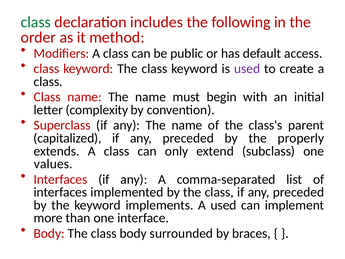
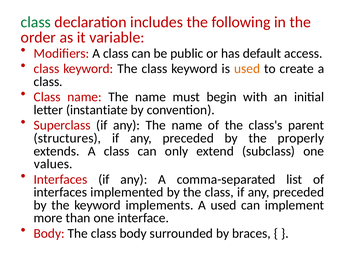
method: method -> variable (117, 37)
used colour: purple -> orange (247, 69)
complexity: complexity -> instantiate (97, 110)
capitalized: capitalized -> structures (67, 138)
